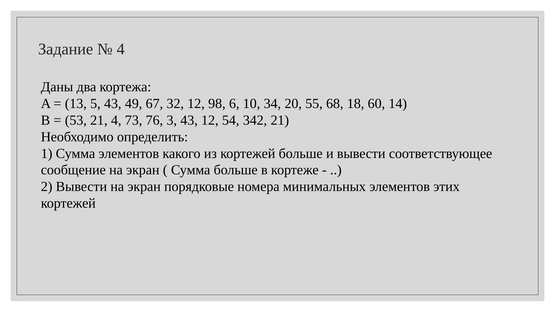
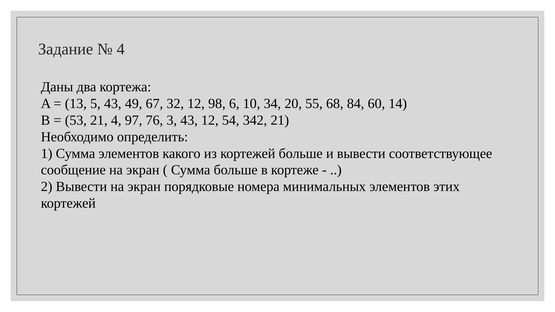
18: 18 -> 84 (356, 104)
73: 73 -> 97 (134, 120)
